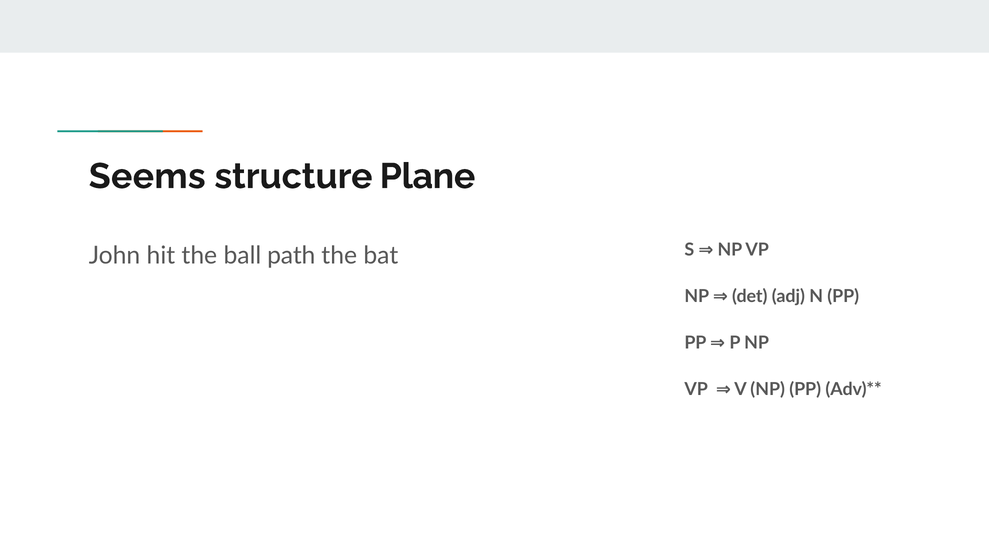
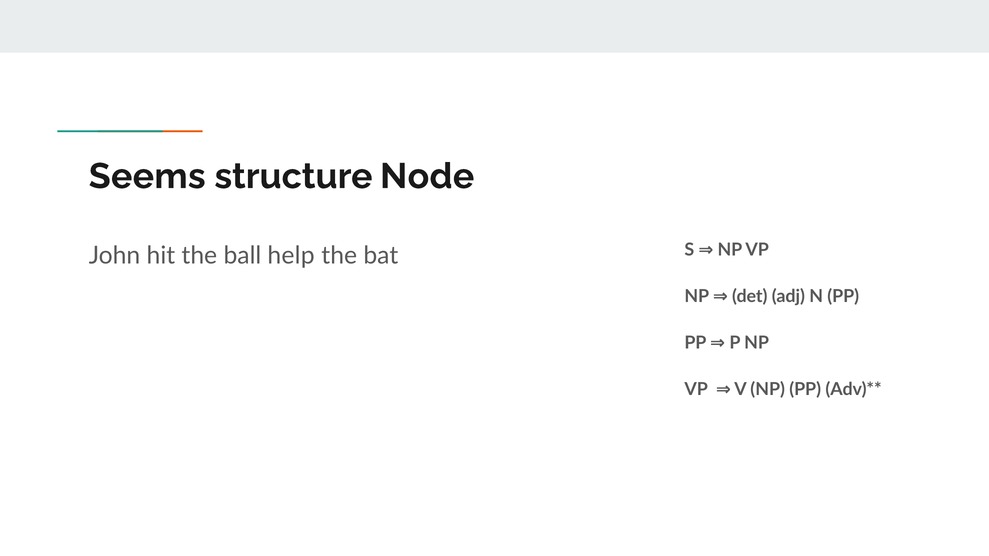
Plane: Plane -> Node (427, 176)
path: path -> help (291, 256)
